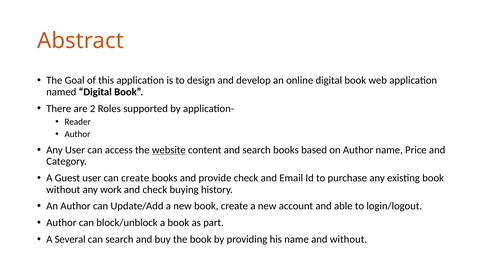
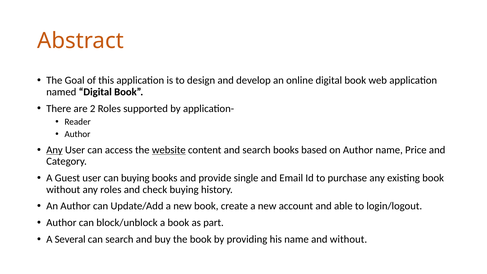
Any underline: none -> present (54, 150)
can create: create -> buying (135, 178)
provide check: check -> single (246, 178)
any work: work -> roles (111, 189)
